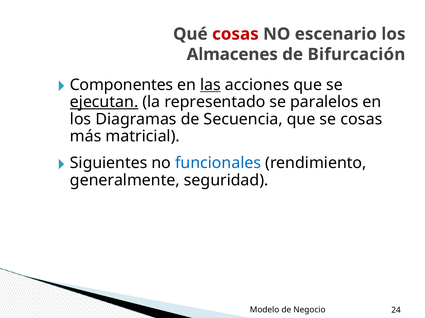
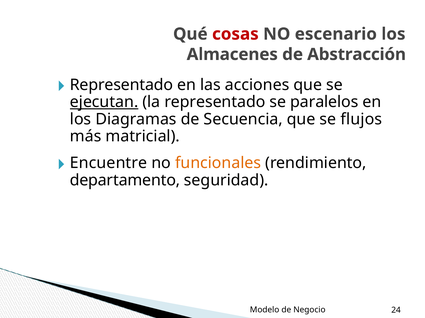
Bifurcación: Bifurcación -> Abstracción (357, 55)
Componentes: Componentes -> Representado (121, 85)
las underline: present -> none (210, 85)
se cosas: cosas -> flujos (361, 119)
Siguientes: Siguientes -> Encuentre (109, 163)
funcionales colour: blue -> orange (218, 163)
generalmente: generalmente -> departamento (125, 181)
